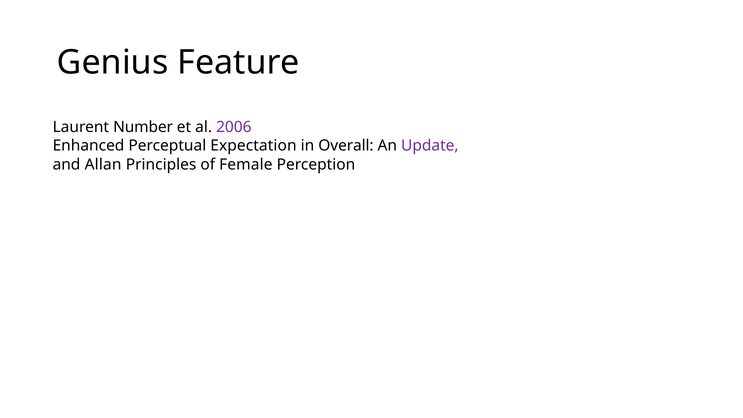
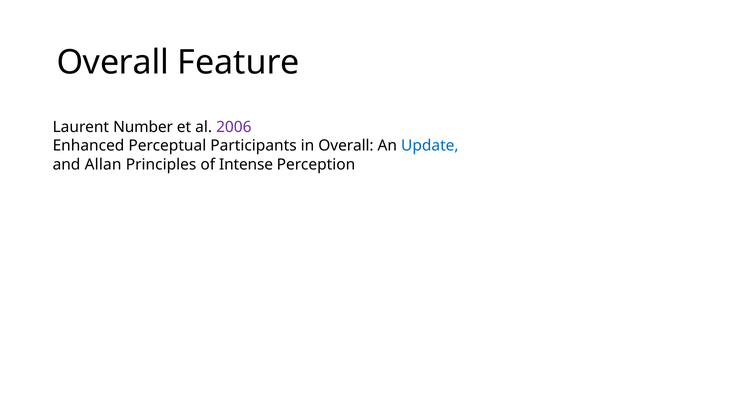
Genius: Genius -> Overall (113, 62)
Expectation: Expectation -> Participants (254, 146)
Update colour: purple -> blue (430, 146)
Female: Female -> Intense (246, 164)
